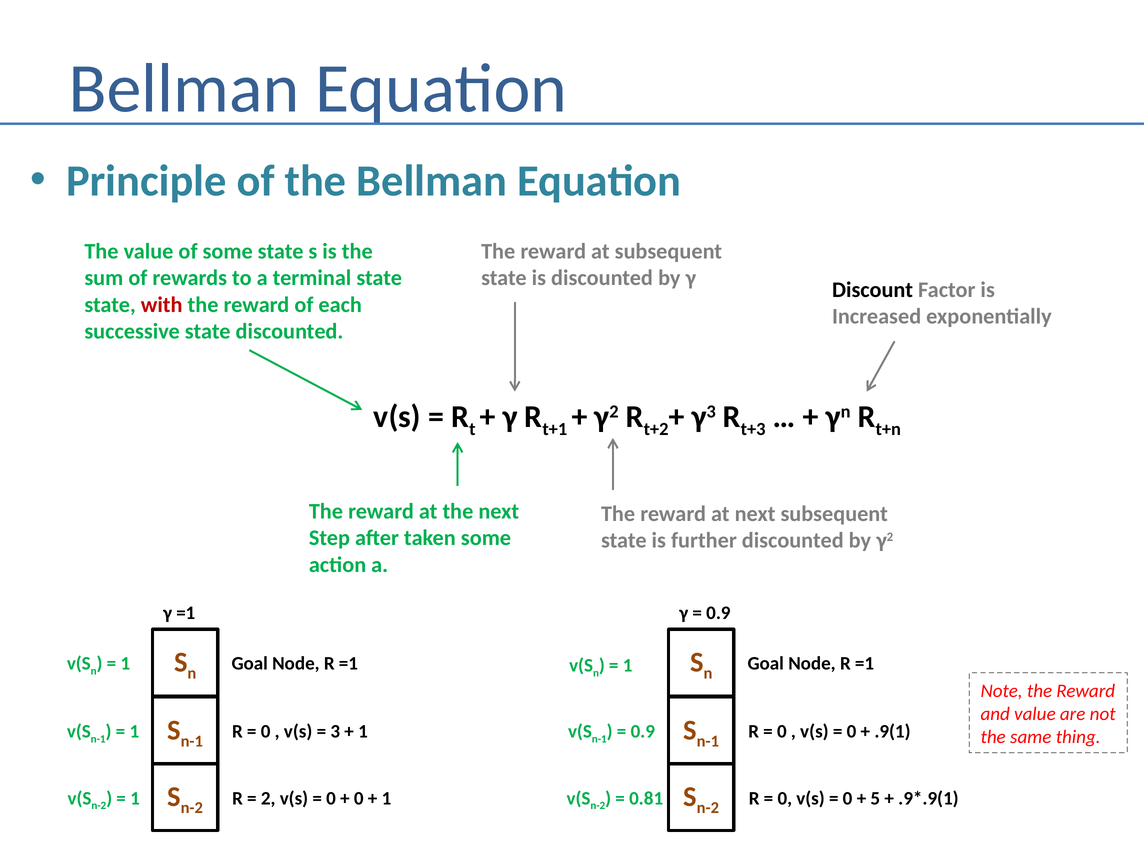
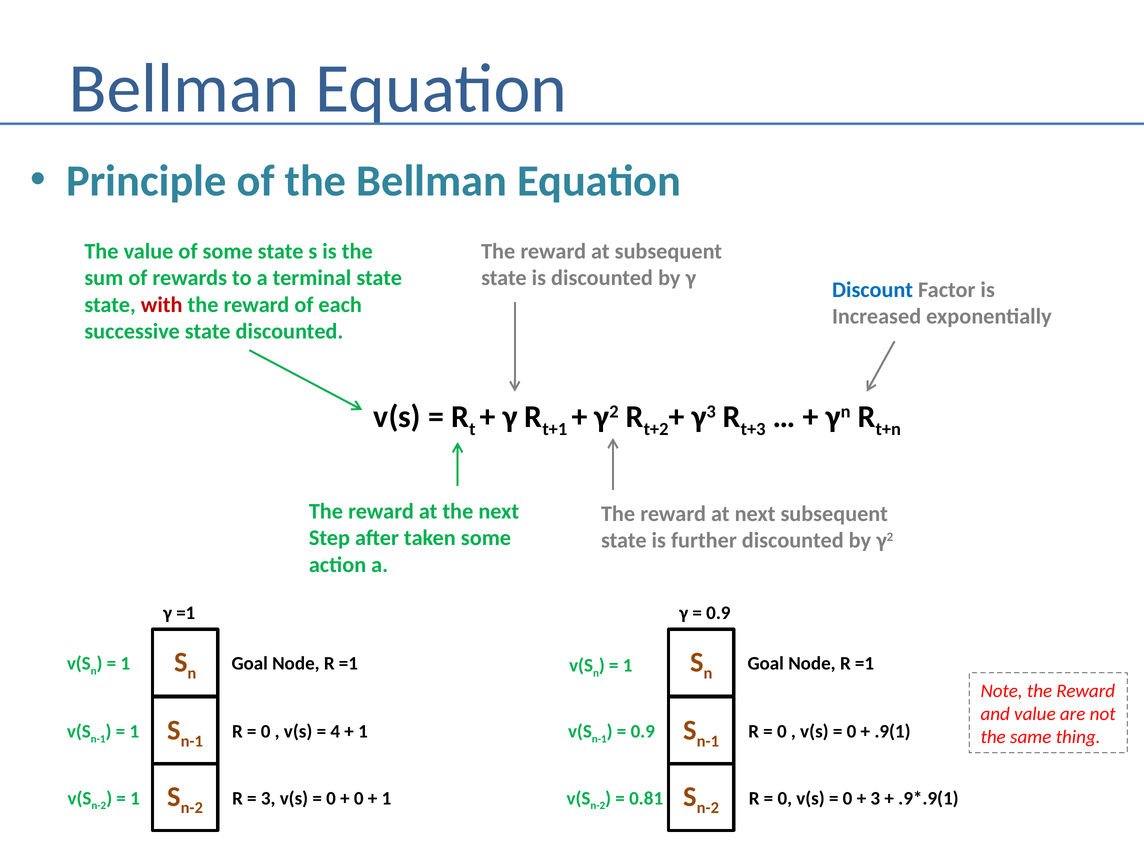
Discount colour: black -> blue (873, 290)
3: 3 -> 4 (335, 732)
2: 2 -> 3 (268, 798)
5: 5 -> 3 (875, 798)
